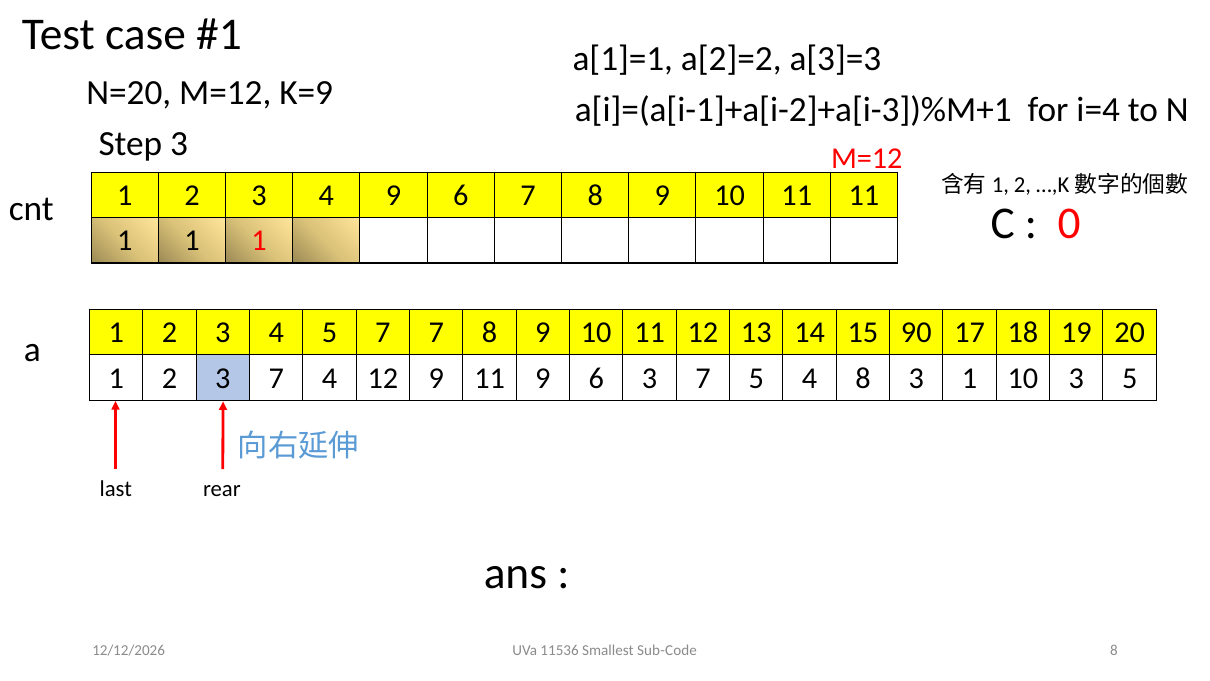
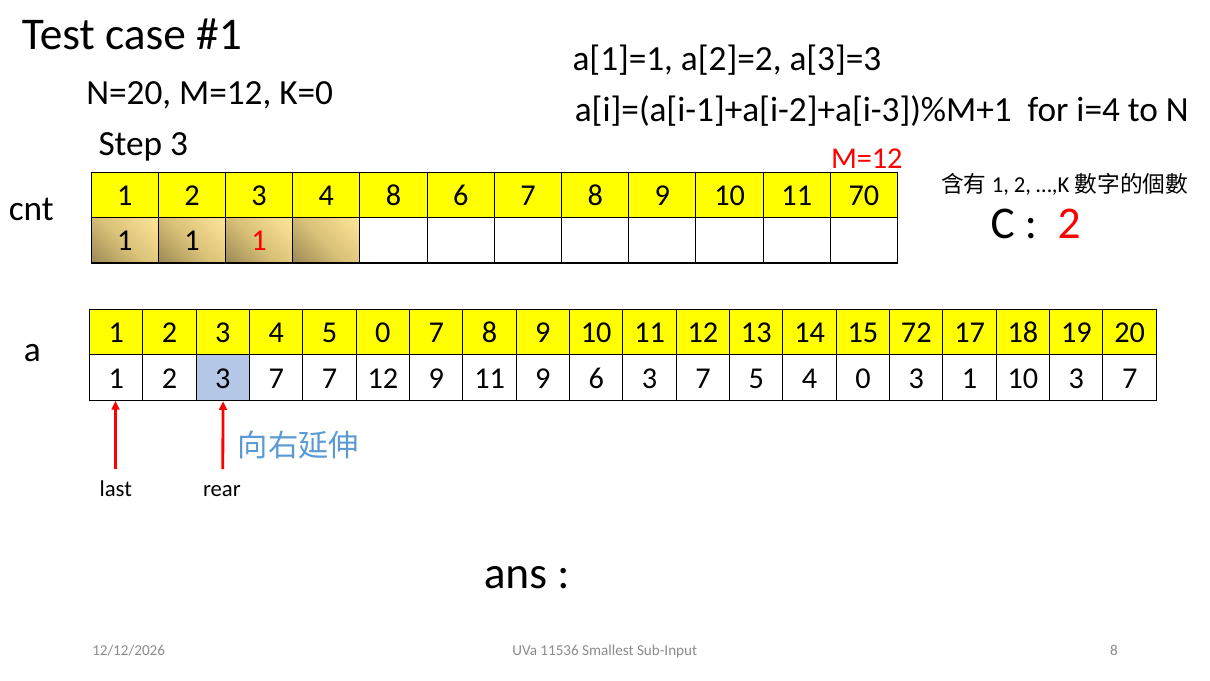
K=9: K=9 -> K=0 (306, 93)
9: 9 -> 8 (394, 195)
11 11: 11 -> 70 (864, 195)
0: 0 -> 2 (1069, 223)
5 7: 7 -> 0 (383, 332)
90: 90 -> 72 (916, 332)
7 4: 4 -> 7 (330, 378)
4 8: 8 -> 0 (863, 378)
10 3 5: 5 -> 7 (1130, 378)
Sub-Code: Sub-Code -> Sub-Input (667, 650)
